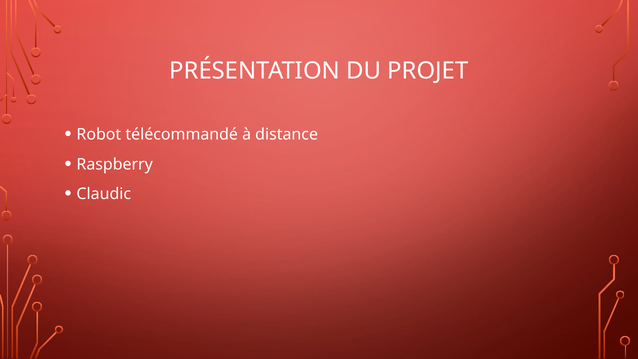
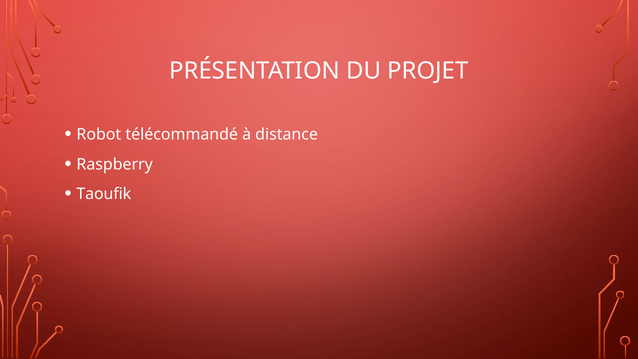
Claudic: Claudic -> Taoufik (104, 194)
